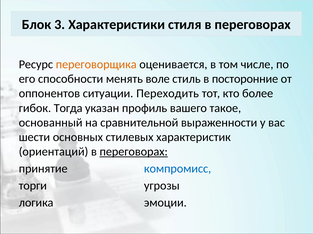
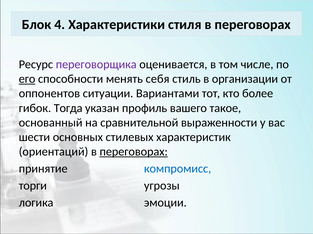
3: 3 -> 4 (60, 25)
переговорщика colour: orange -> purple (96, 64)
его underline: none -> present (27, 79)
воле: воле -> себя (158, 79)
посторонние: посторонние -> организации (245, 79)
Переходить: Переходить -> Вариантами (168, 94)
